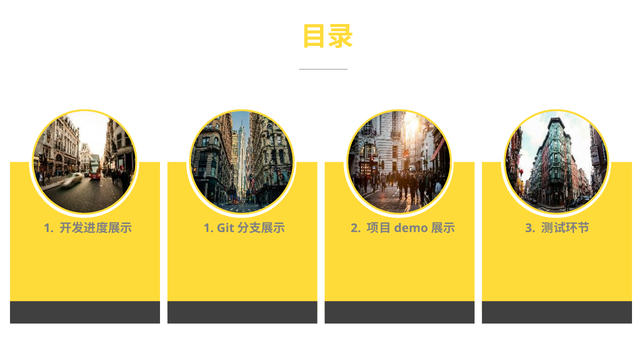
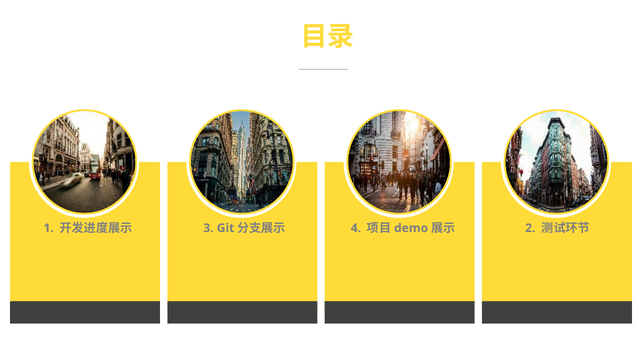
1: 1 -> 3 (209, 228)
2: 2 -> 4 (356, 228)
3: 3 -> 2 (530, 228)
